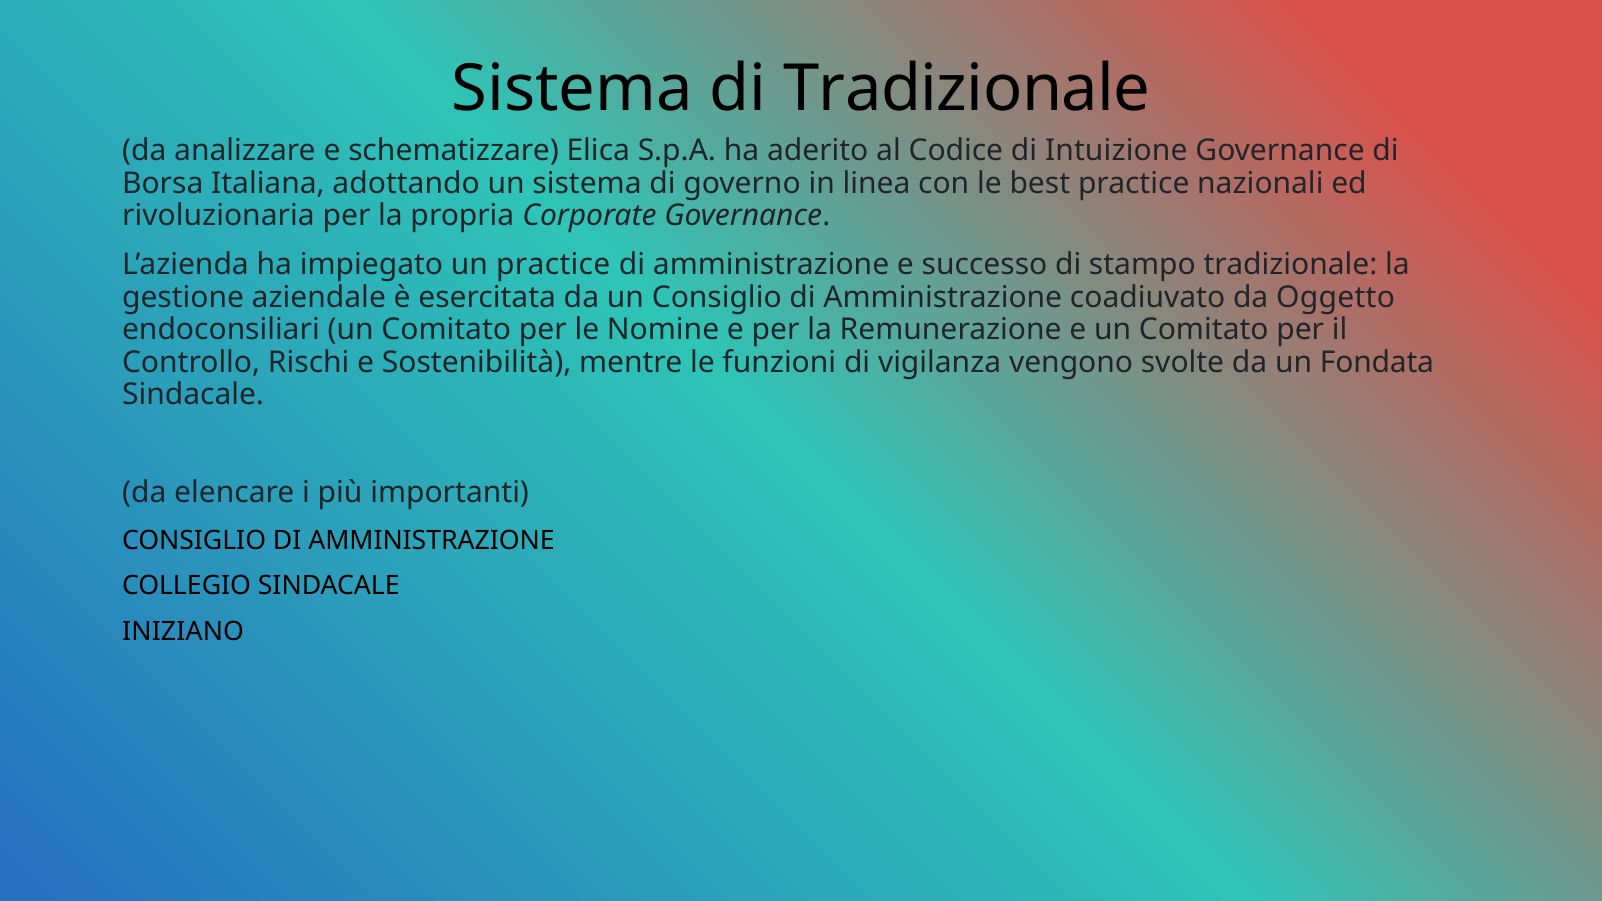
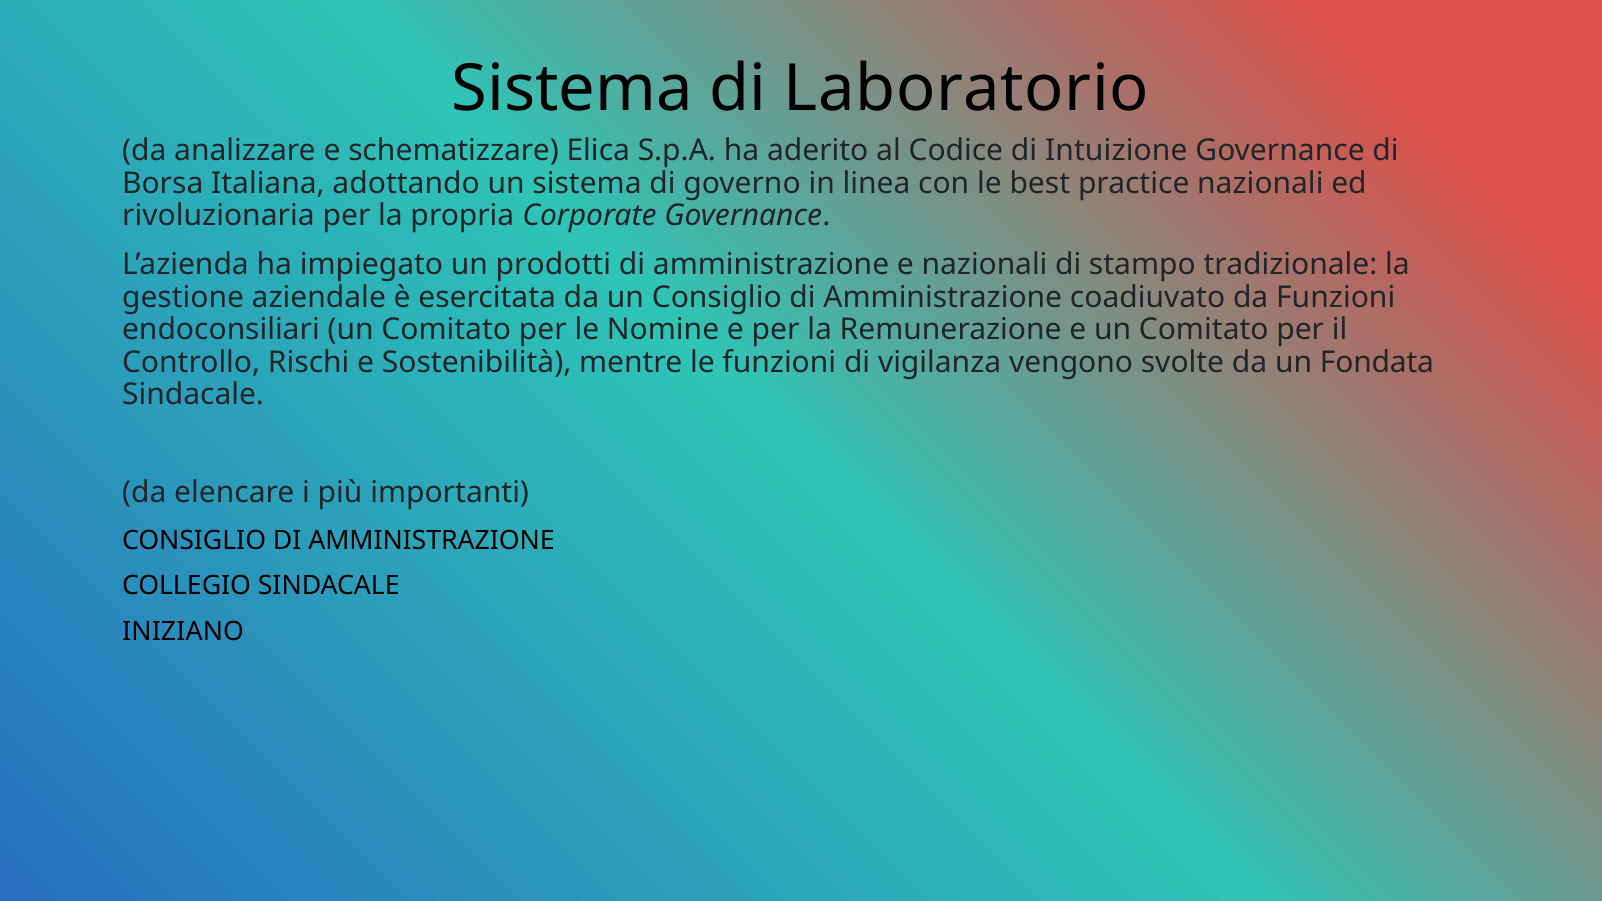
di Tradizionale: Tradizionale -> Laboratorio (966, 89)
un practice: practice -> prodotti (553, 265)
e successo: successo -> nazionali (985, 265)
da Oggetto: Oggetto -> Funzioni (1336, 297)
